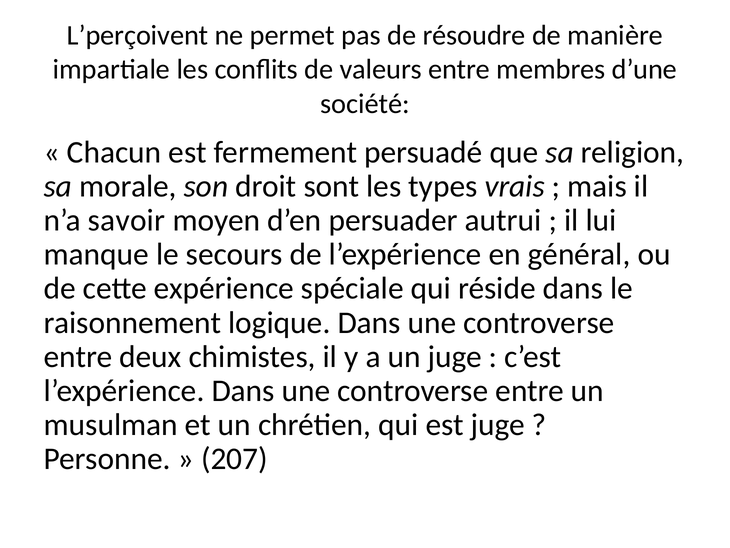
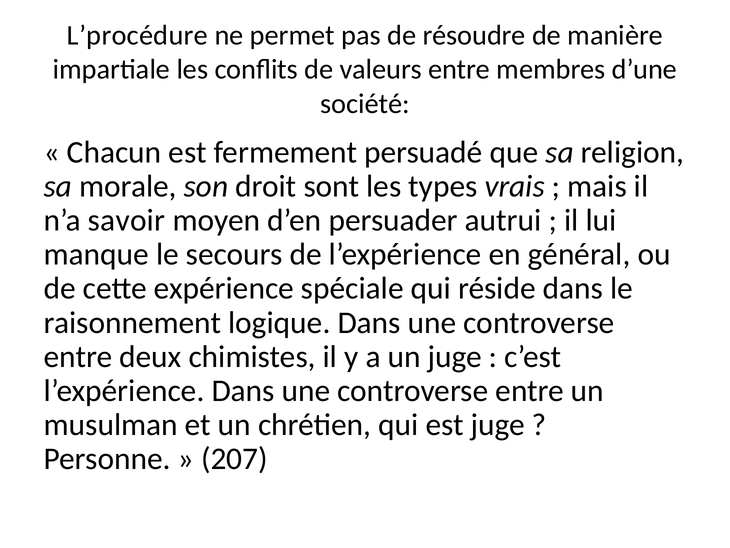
L’perçoivent: L’perçoivent -> L’procédure (137, 35)
